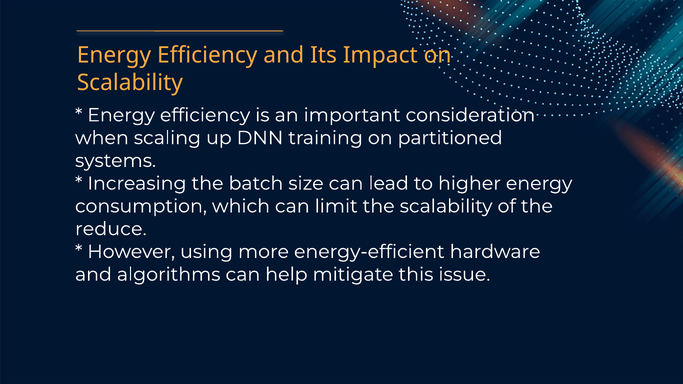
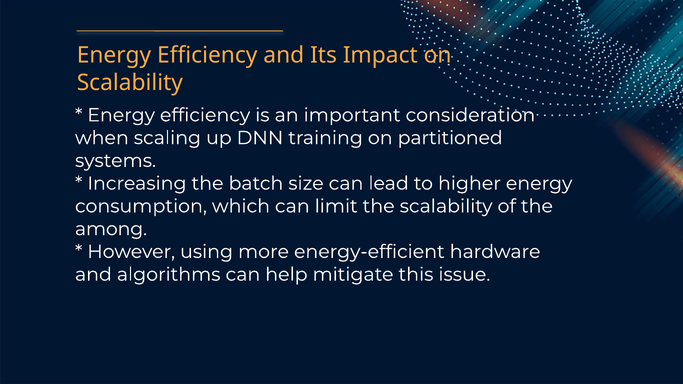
reduce: reduce -> among (111, 229)
